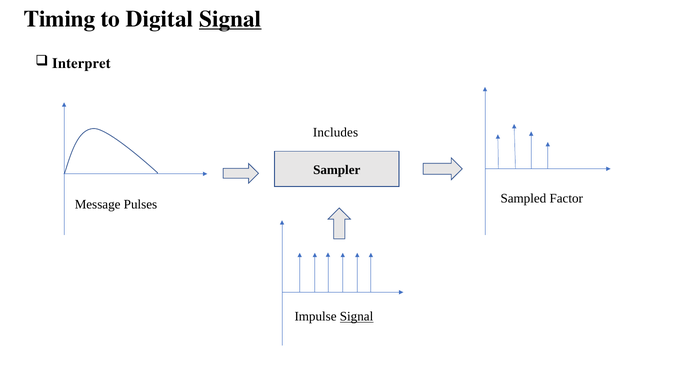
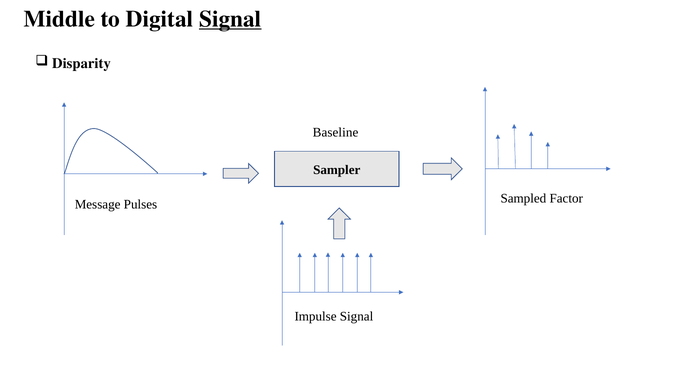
Timing: Timing -> Middle (59, 19)
Interpret: Interpret -> Disparity (81, 63)
Includes: Includes -> Baseline (336, 132)
Signal underline: present -> none (357, 317)
